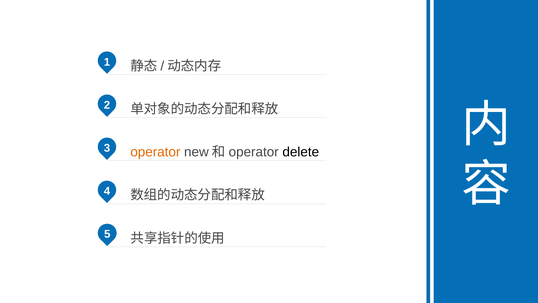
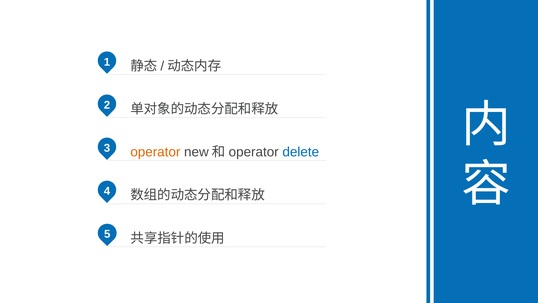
delete colour: black -> blue (301, 152)
